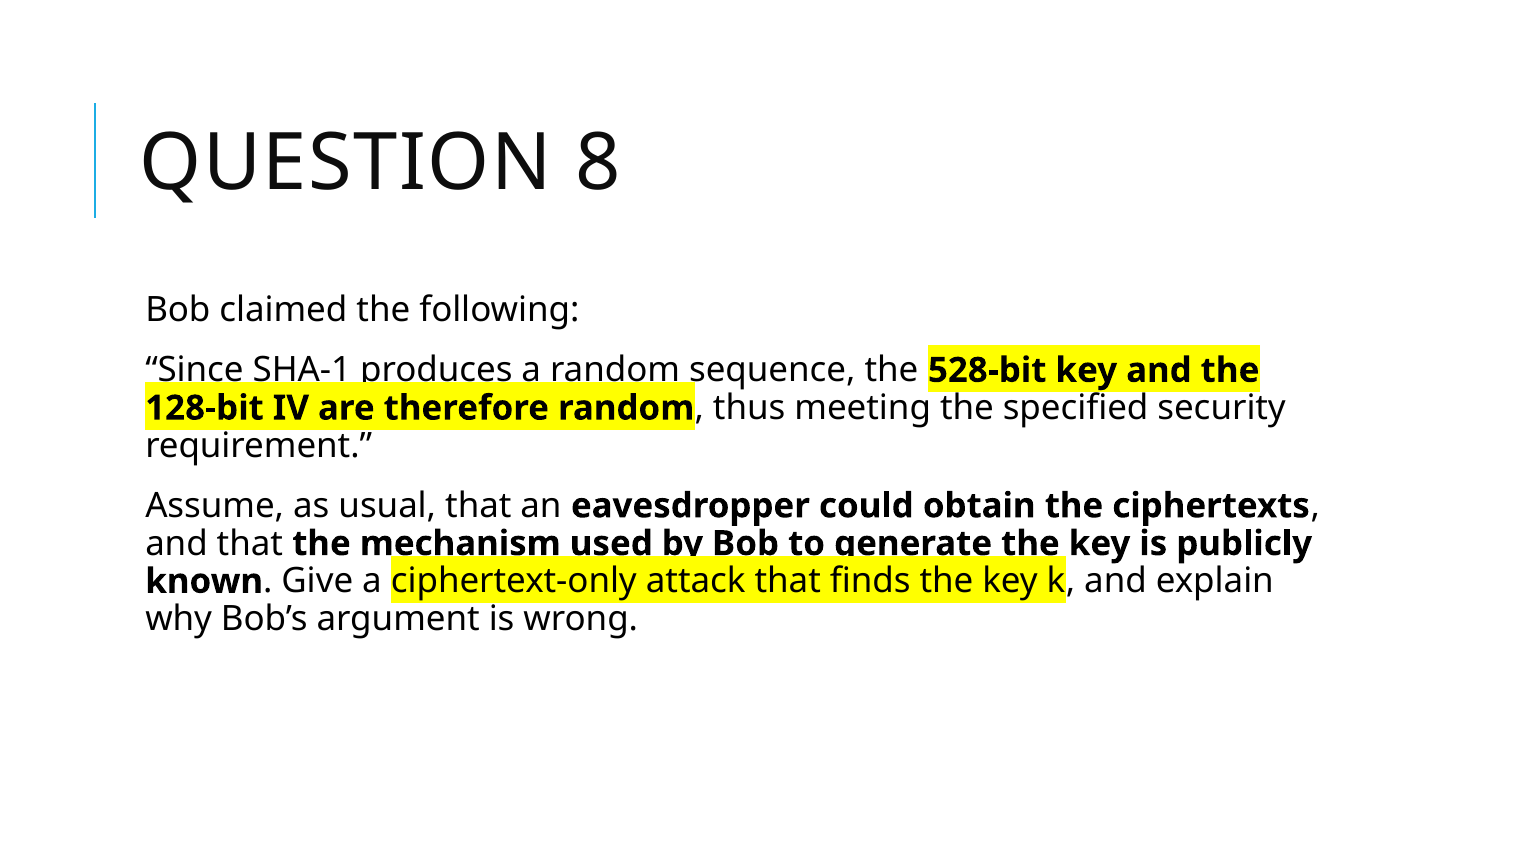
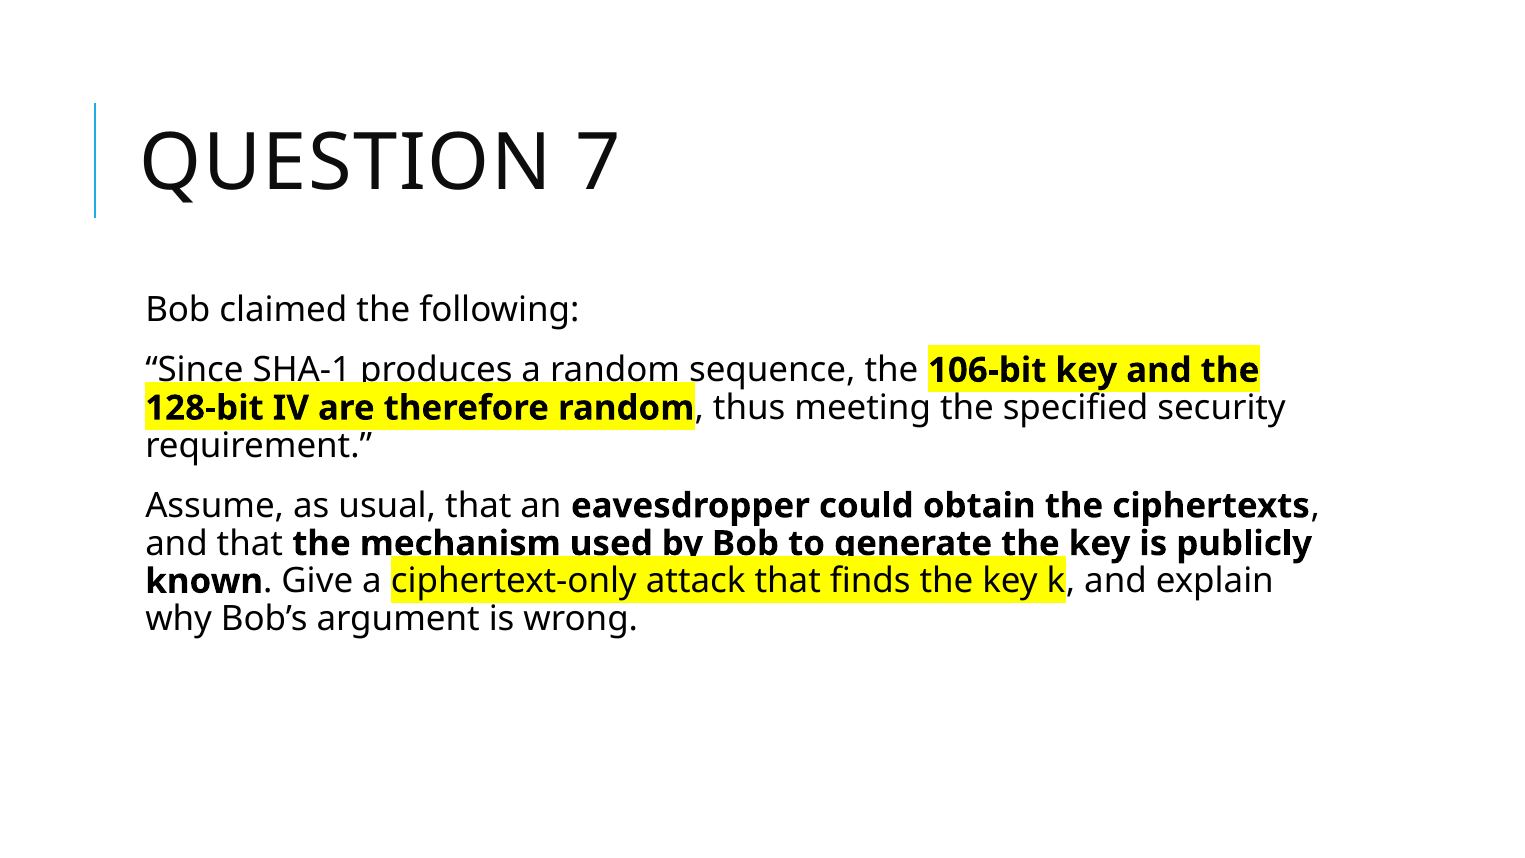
8: 8 -> 7 (598, 164)
528-bit: 528-bit -> 106-bit (987, 370)
